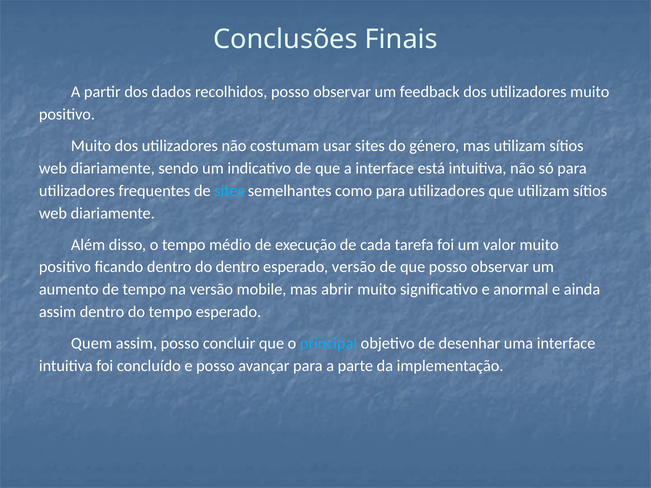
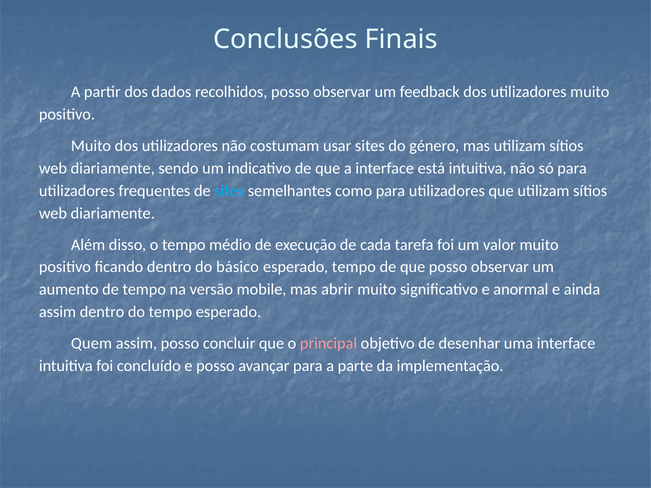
do dentro: dentro -> básico (238, 267)
esperado versão: versão -> tempo (354, 267)
principal colour: light blue -> pink (329, 344)
